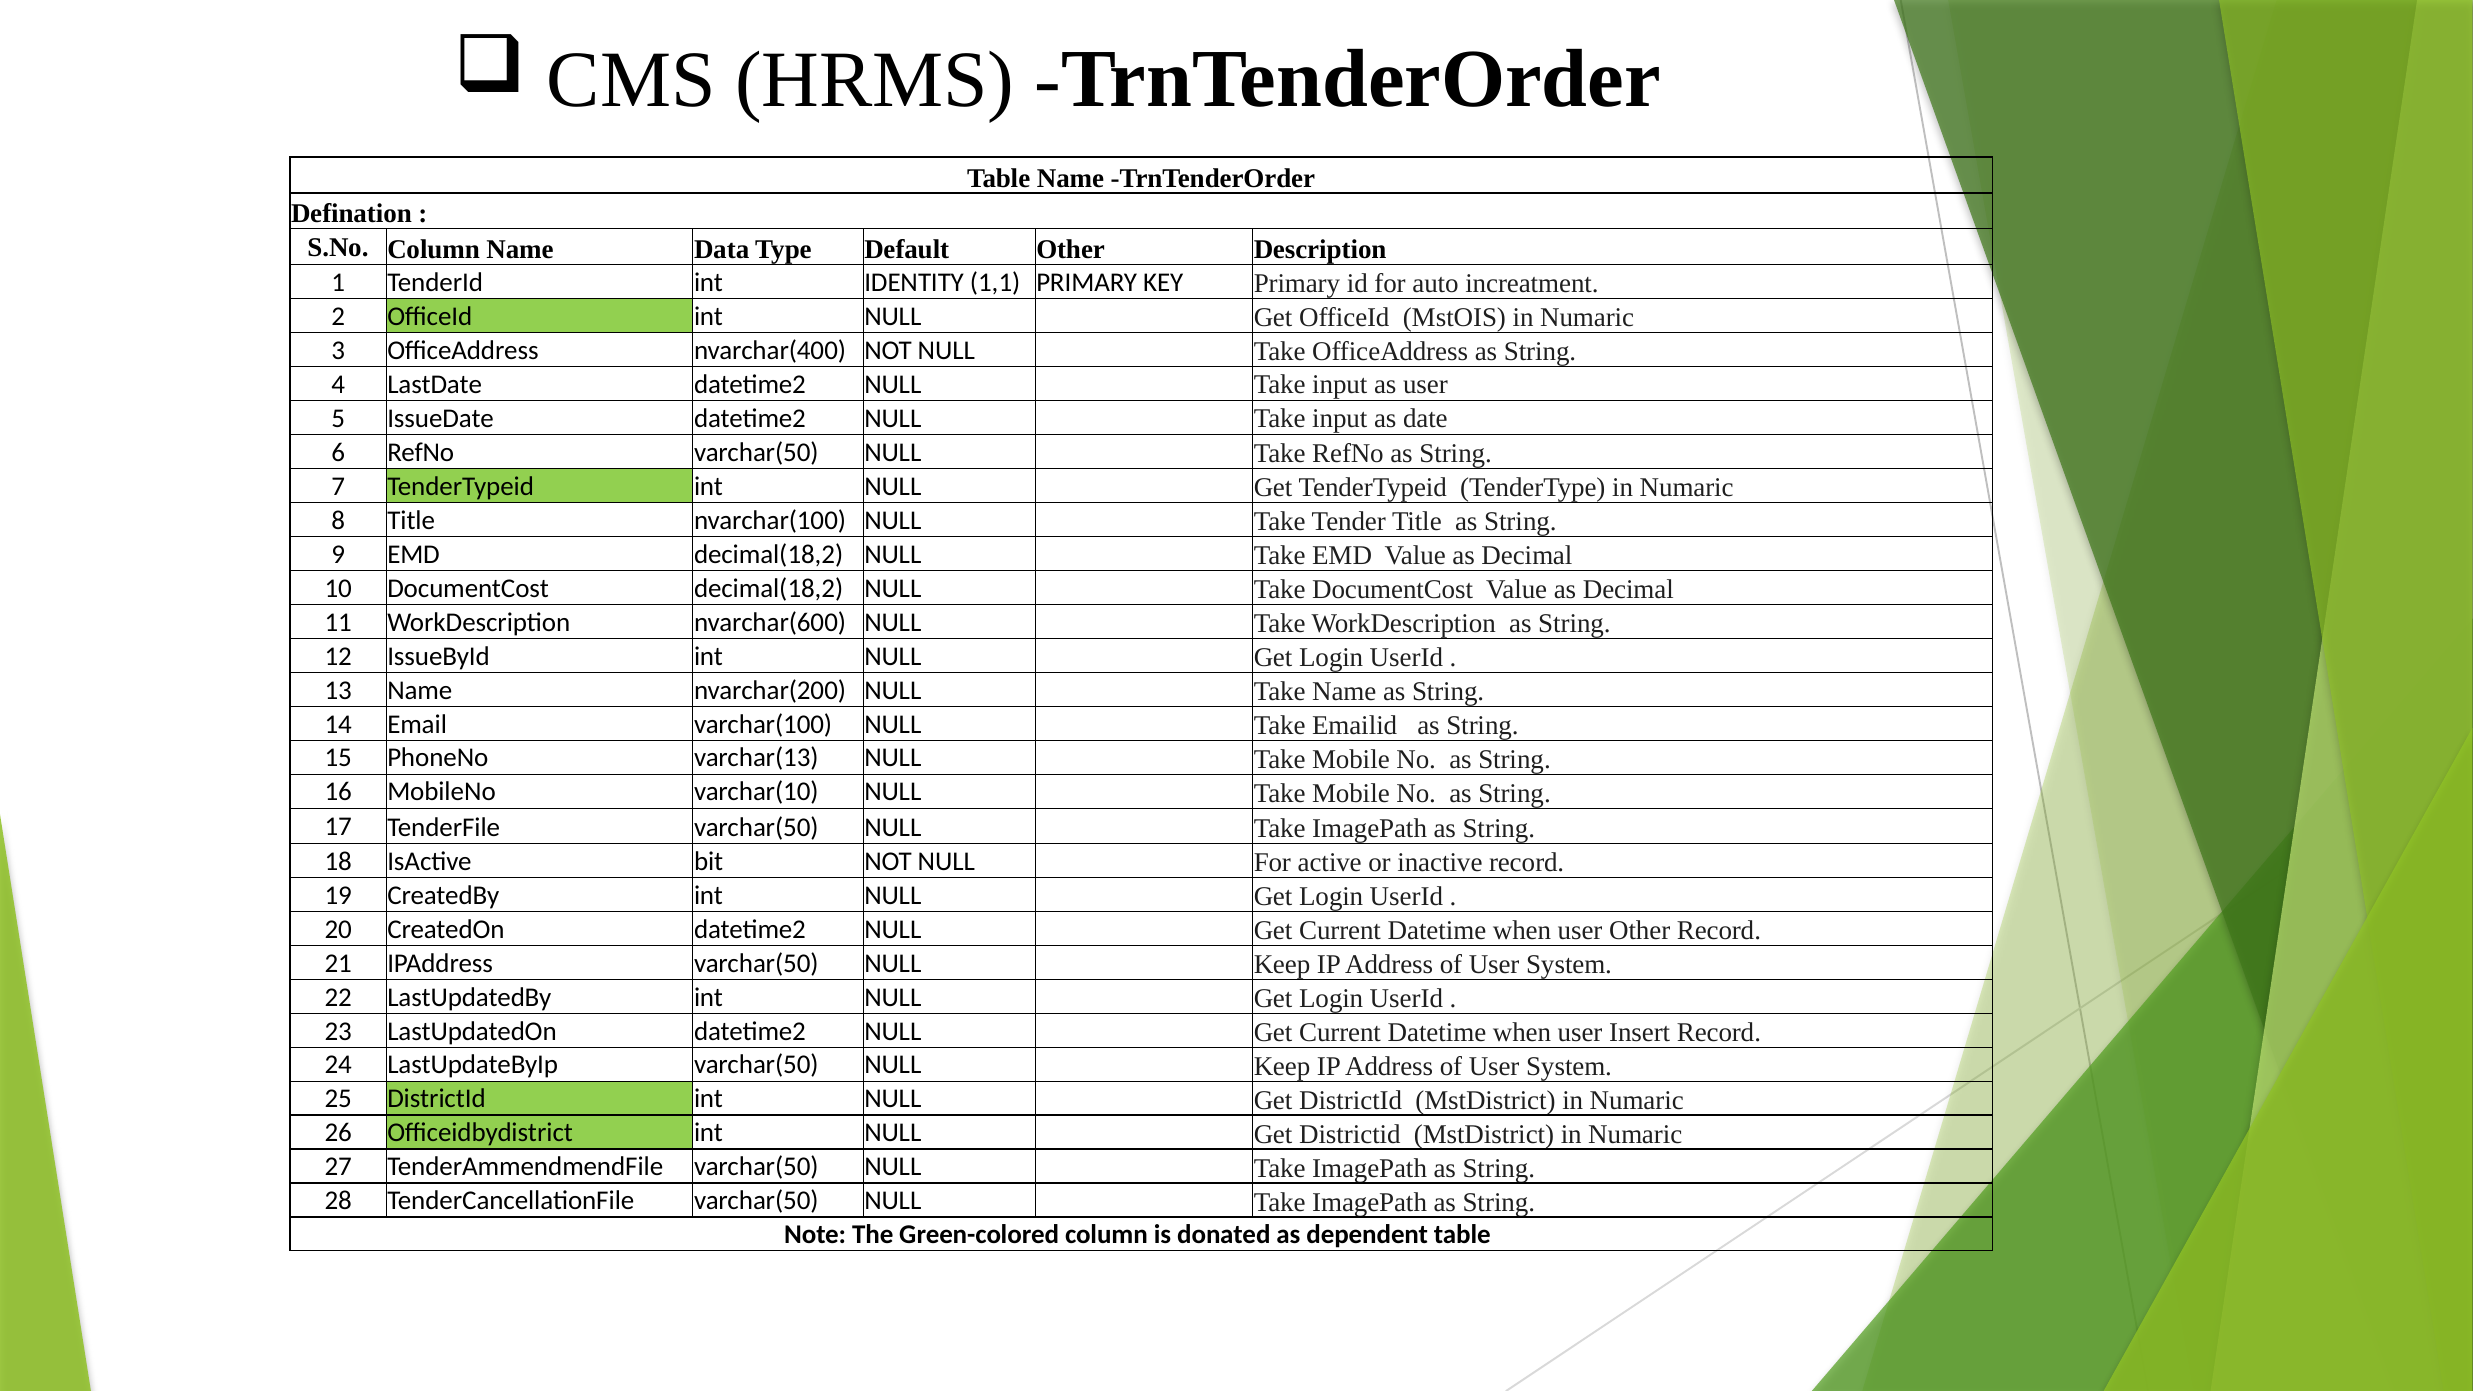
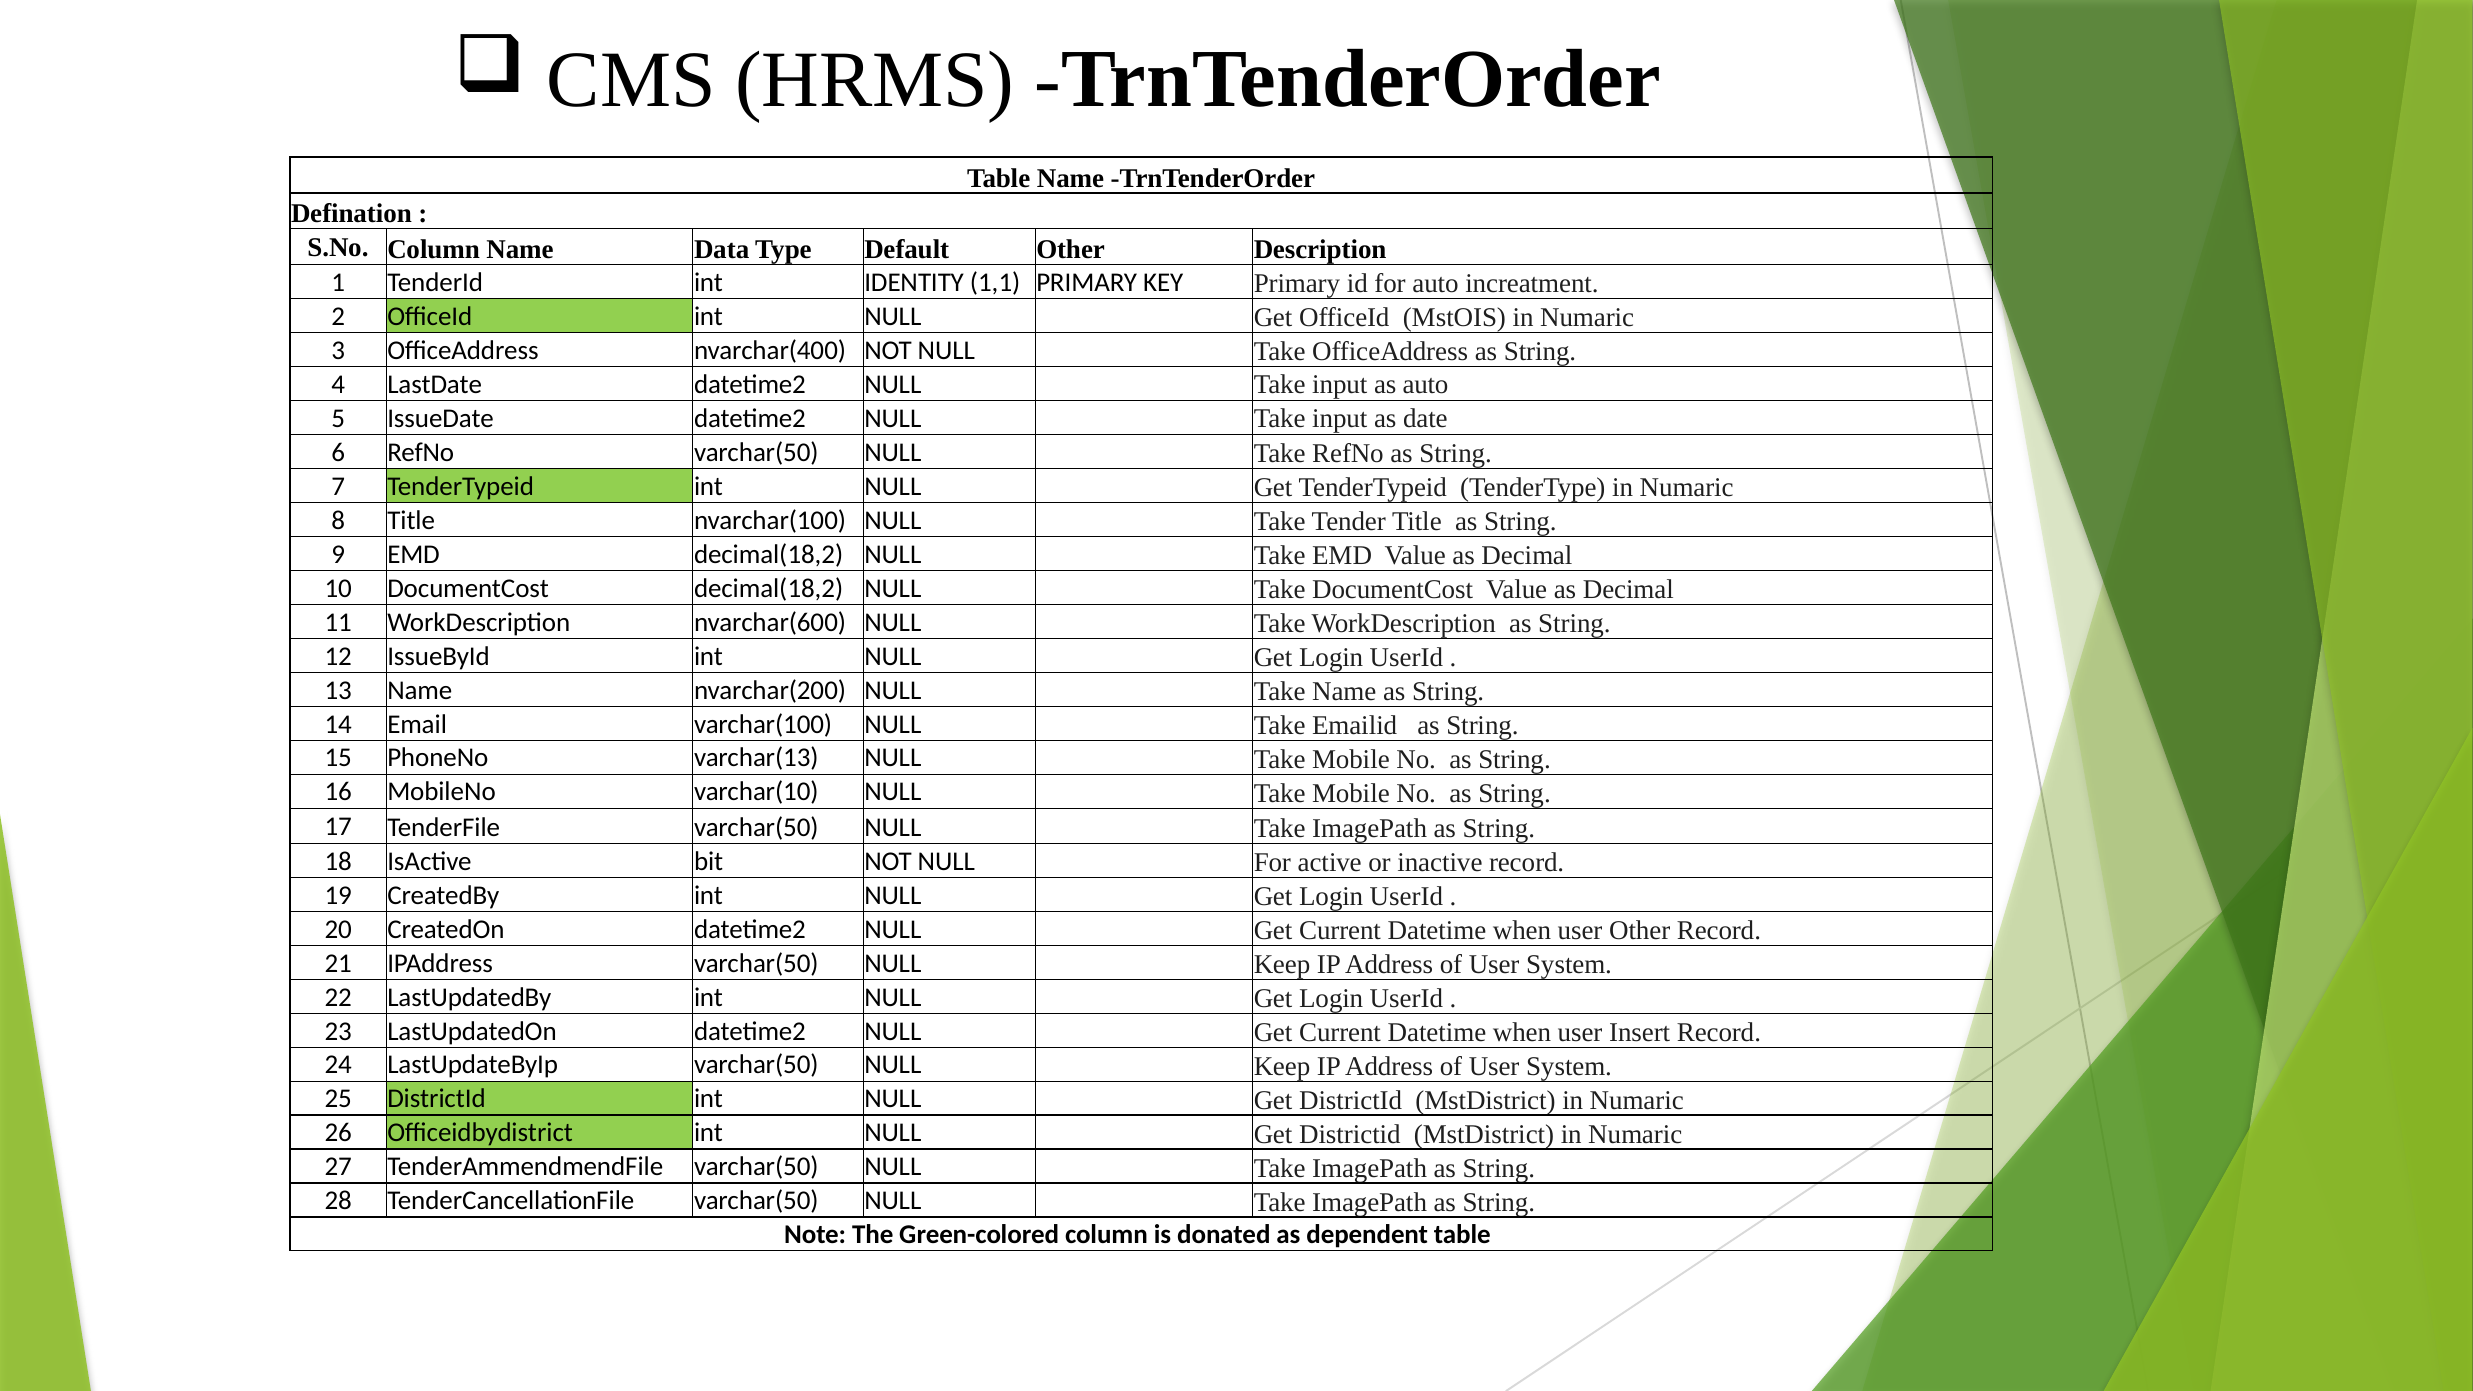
as user: user -> auto (1426, 384)
